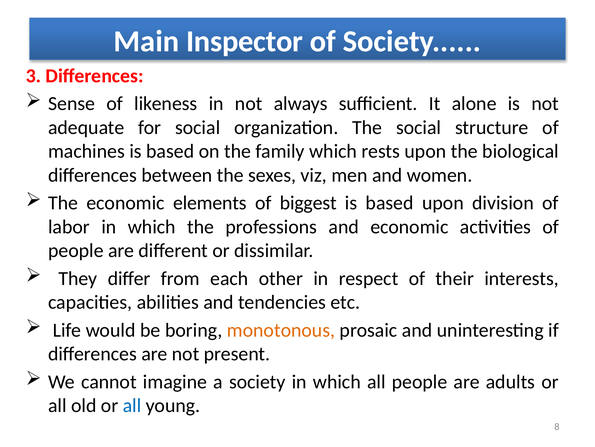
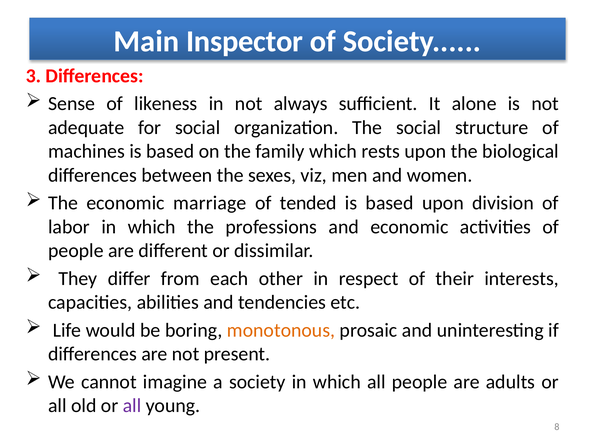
elements: elements -> marriage (210, 203)
biggest: biggest -> tended (308, 203)
all colour: blue -> purple (132, 405)
